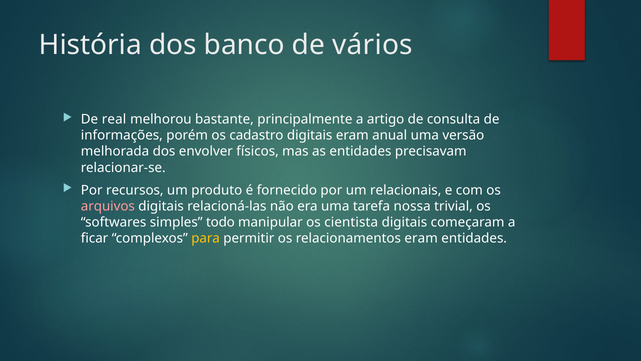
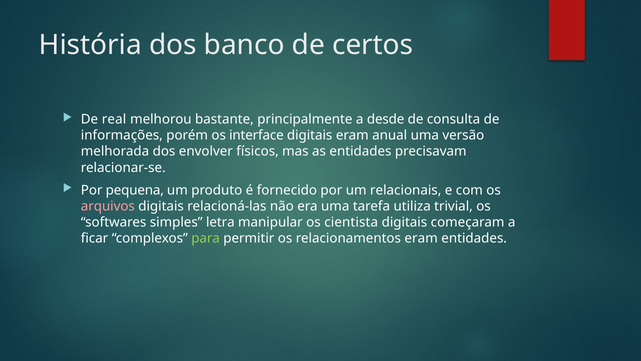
vários: vários -> certos (373, 45)
artigo: artigo -> desde (386, 119)
cadastro: cadastro -> interface (256, 135)
recursos: recursos -> pequena (135, 190)
nossa: nossa -> utiliza (412, 206)
todo: todo -> letra (220, 222)
para colour: yellow -> light green (206, 238)
